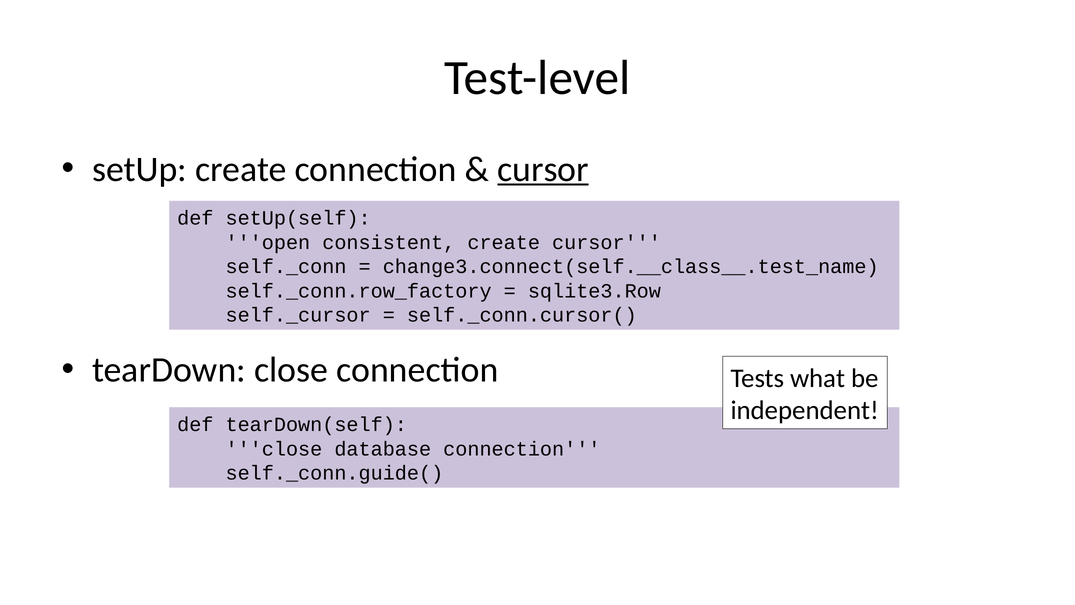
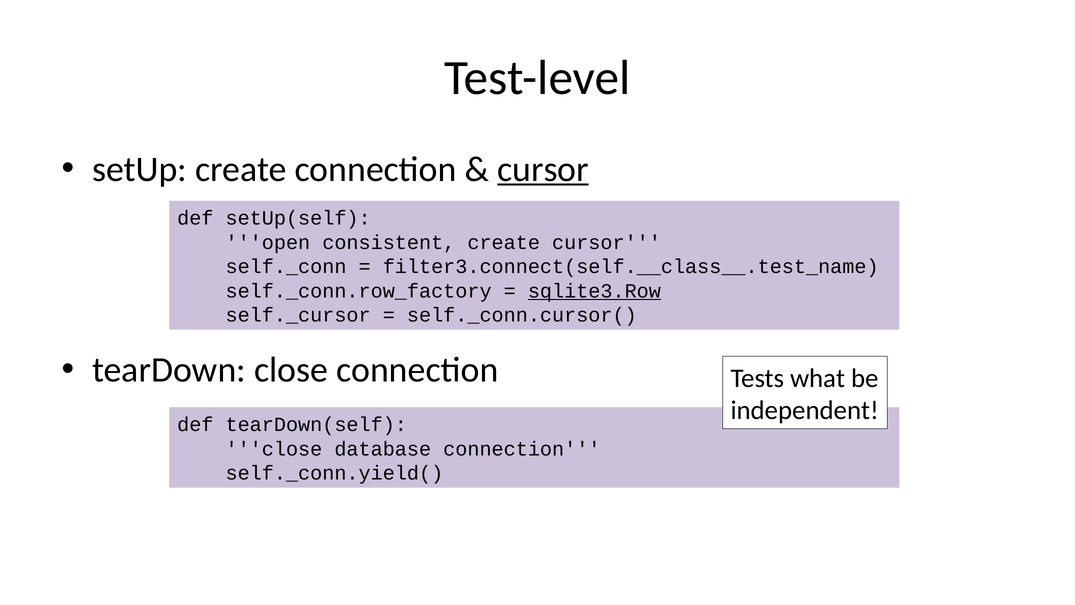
change3.connect(self.__class__.test_name: change3.connect(self.__class__.test_name -> filter3.connect(self.__class__.test_name (631, 267)
sqlite3.Row underline: none -> present (594, 291)
self._conn.guide(: self._conn.guide( -> self._conn.yield( (334, 473)
